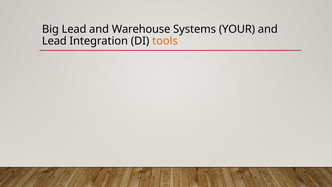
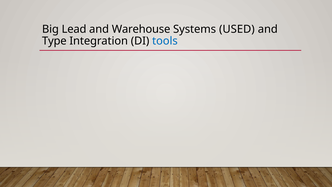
YOUR: YOUR -> USED (237, 29)
Lead: Lead -> Type (54, 41)
tools colour: orange -> blue (165, 41)
